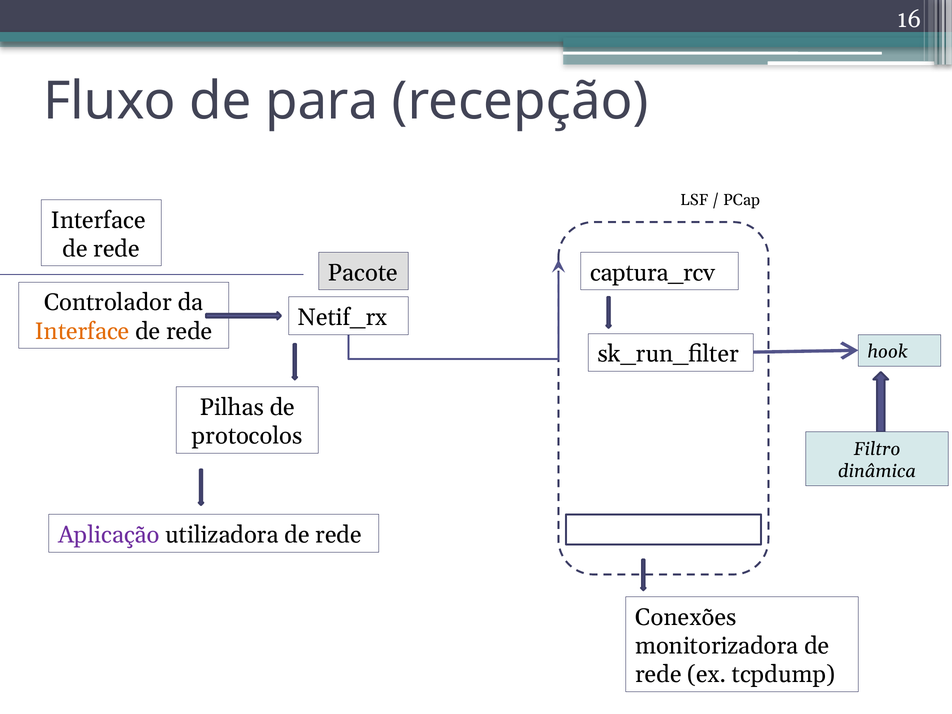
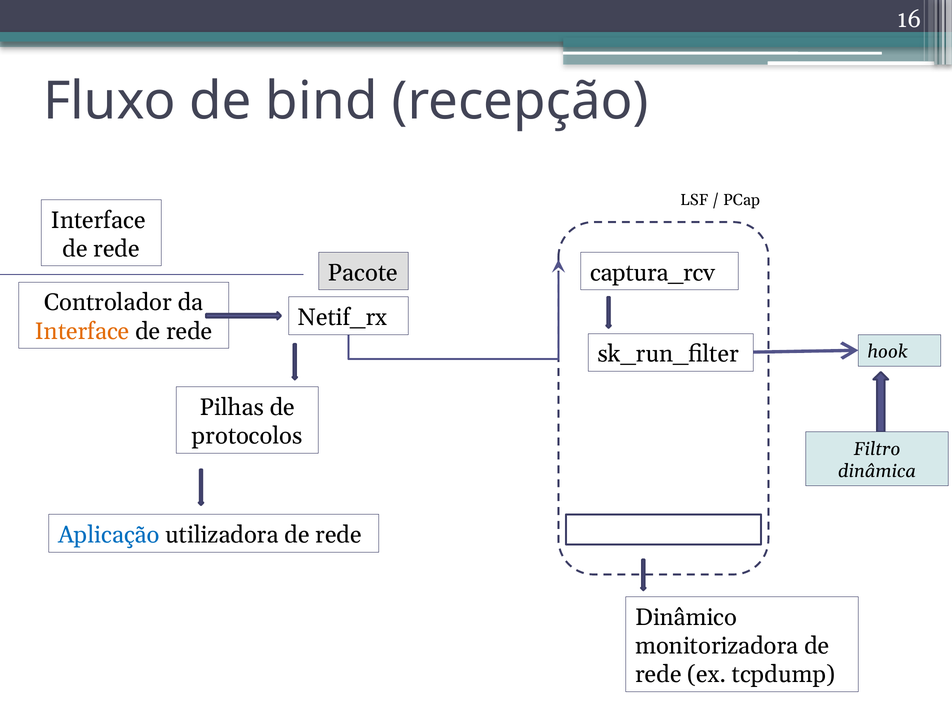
para: para -> bind (321, 101)
Aplicação colour: purple -> blue (109, 535)
Conexões: Conexões -> Dinâmico (686, 618)
